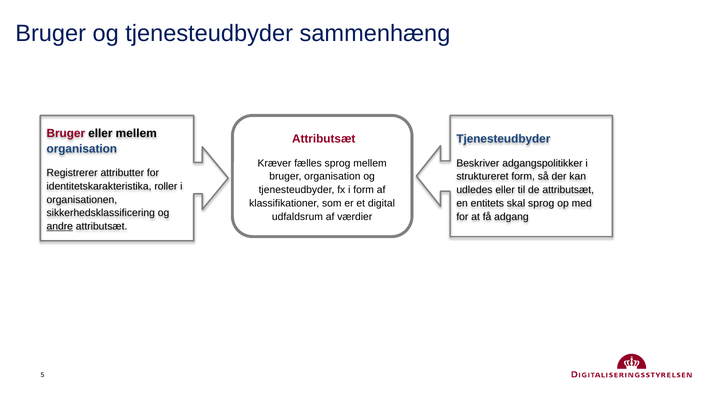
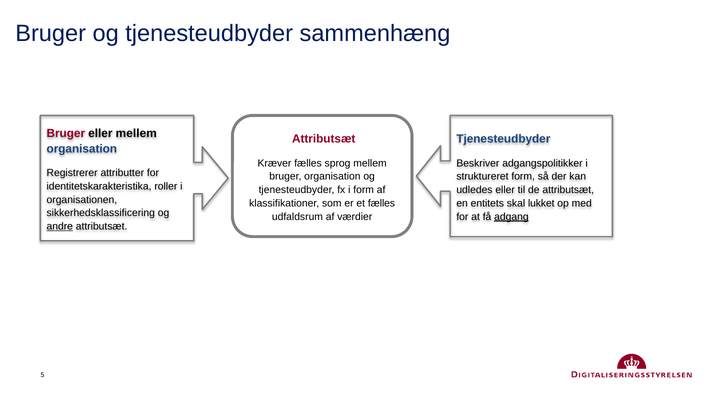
et digital: digital -> fælles (381, 203)
skal sprog: sprog -> lukket (541, 203)
adgang underline: none -> present (511, 216)
